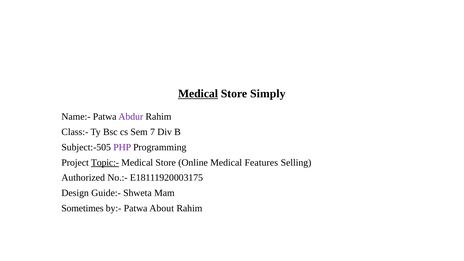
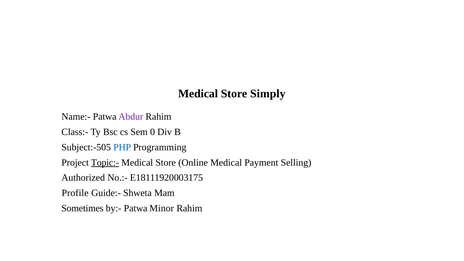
Medical underline: present -> none (198, 94)
7: 7 -> 0 (153, 132)
PHP colour: purple -> blue (122, 147)
Features: Features -> Payment (261, 162)
Design: Design -> Profile (75, 193)
About: About -> Minor (162, 208)
